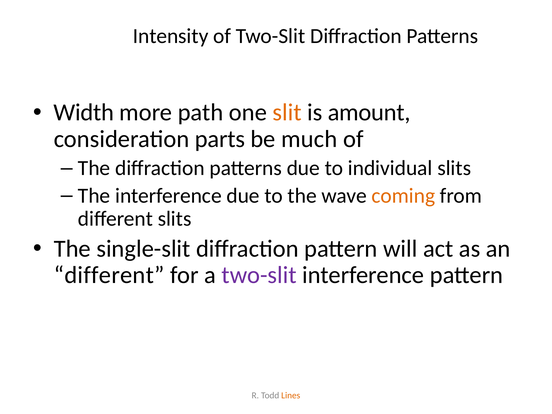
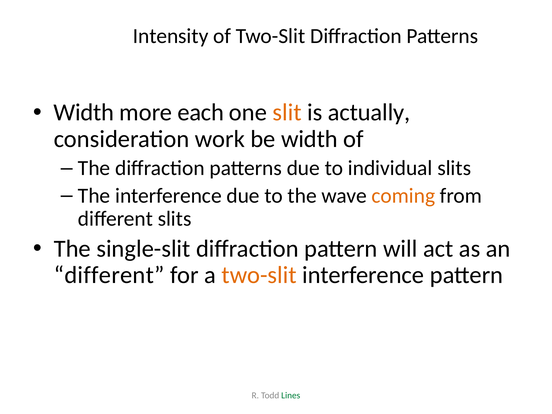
path: path -> each (201, 112)
amount: amount -> actually (369, 112)
parts: parts -> work (220, 139)
be much: much -> width (309, 139)
two-slit colour: purple -> orange (259, 275)
Lines colour: orange -> green (291, 395)
